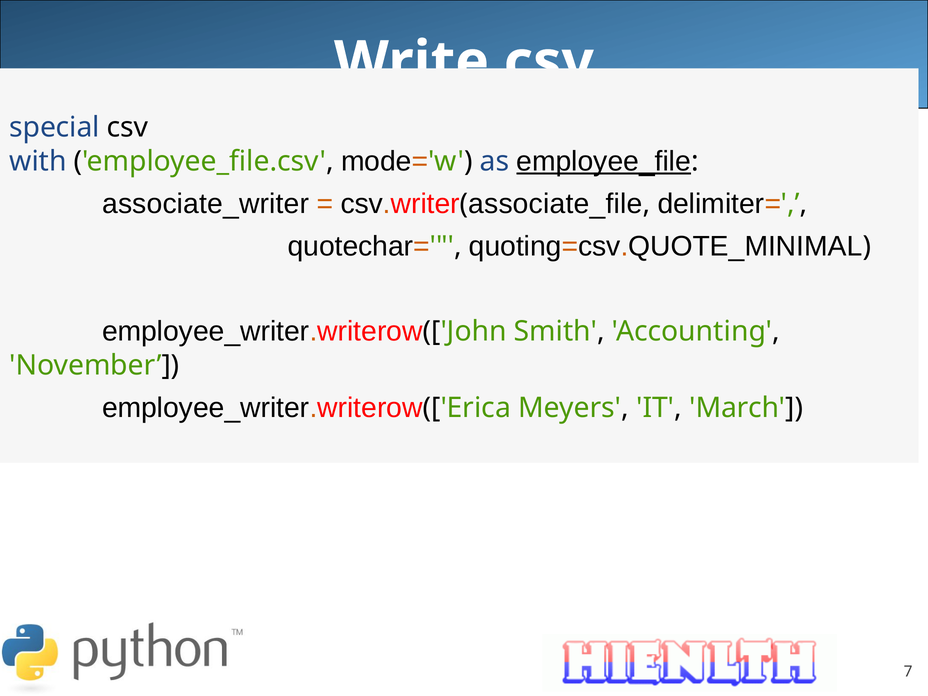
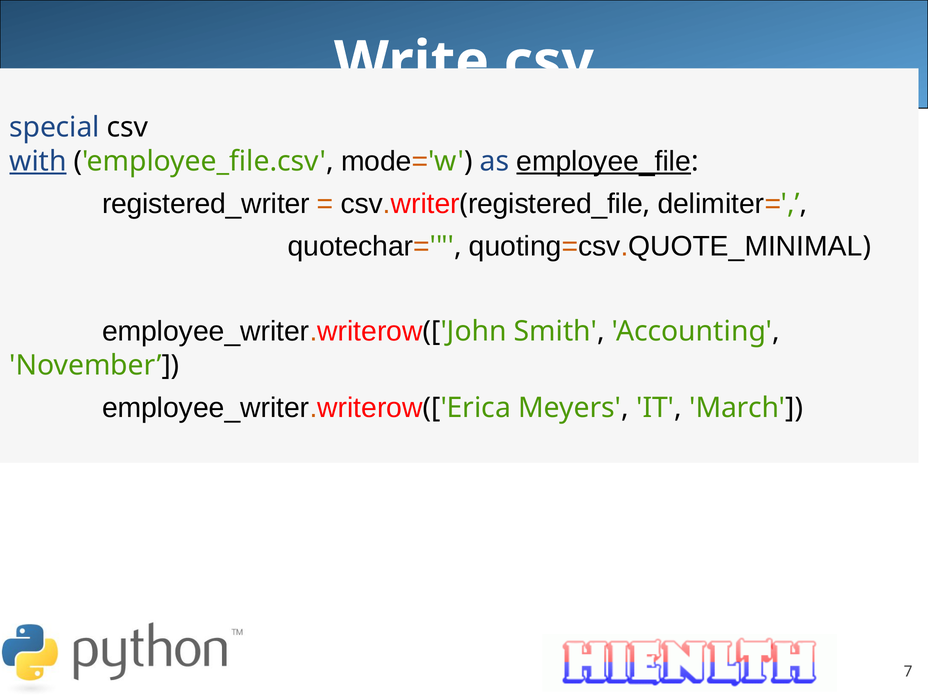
with underline: none -> present (38, 161)
associate_writer: associate_writer -> registered_writer (206, 204)
associate_file: associate_file -> registered_file (556, 204)
